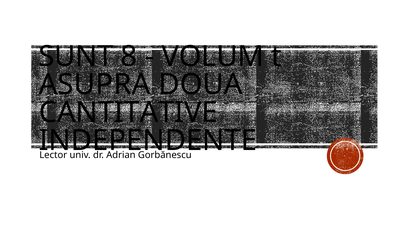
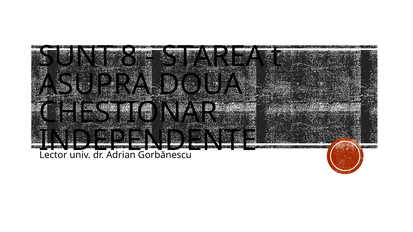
VOLUM: VOLUM -> STAREA (213, 57)
CANTITATIVE: CANTITATIVE -> CHESTIONAR (128, 113)
